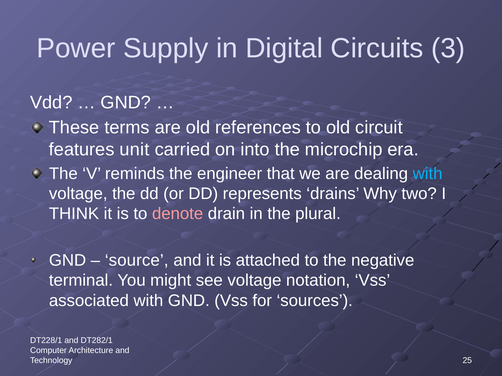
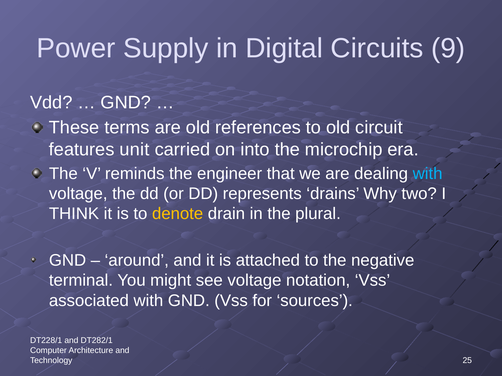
3: 3 -> 9 (448, 48)
denote colour: pink -> yellow (178, 214)
source: source -> around (137, 261)
